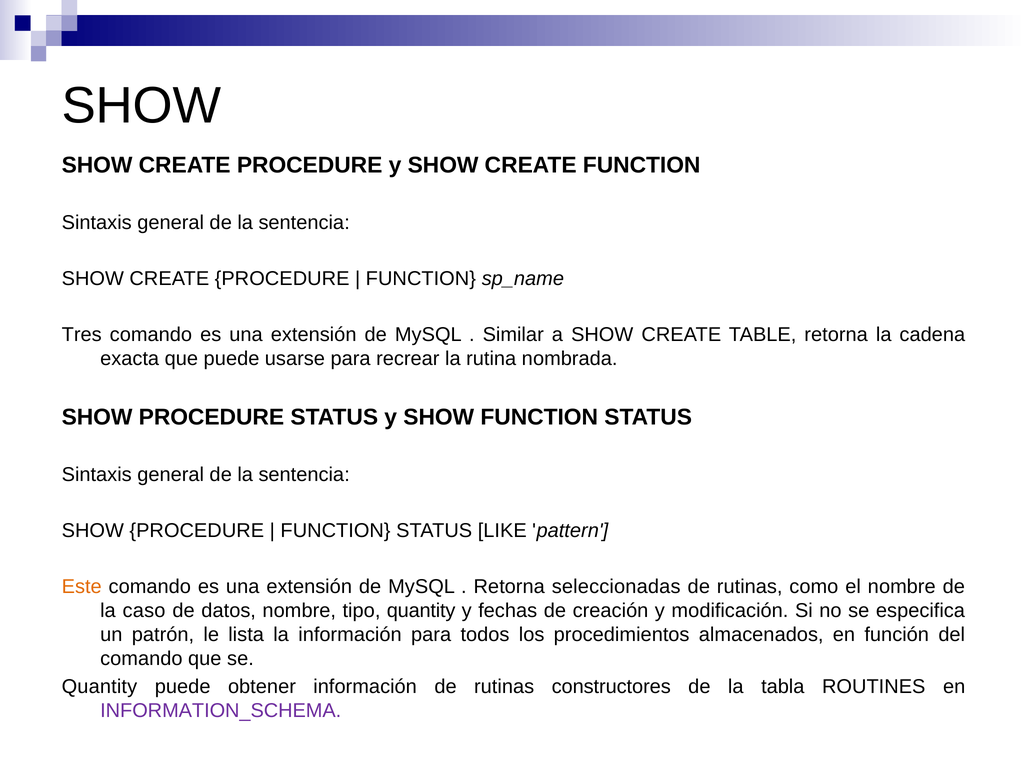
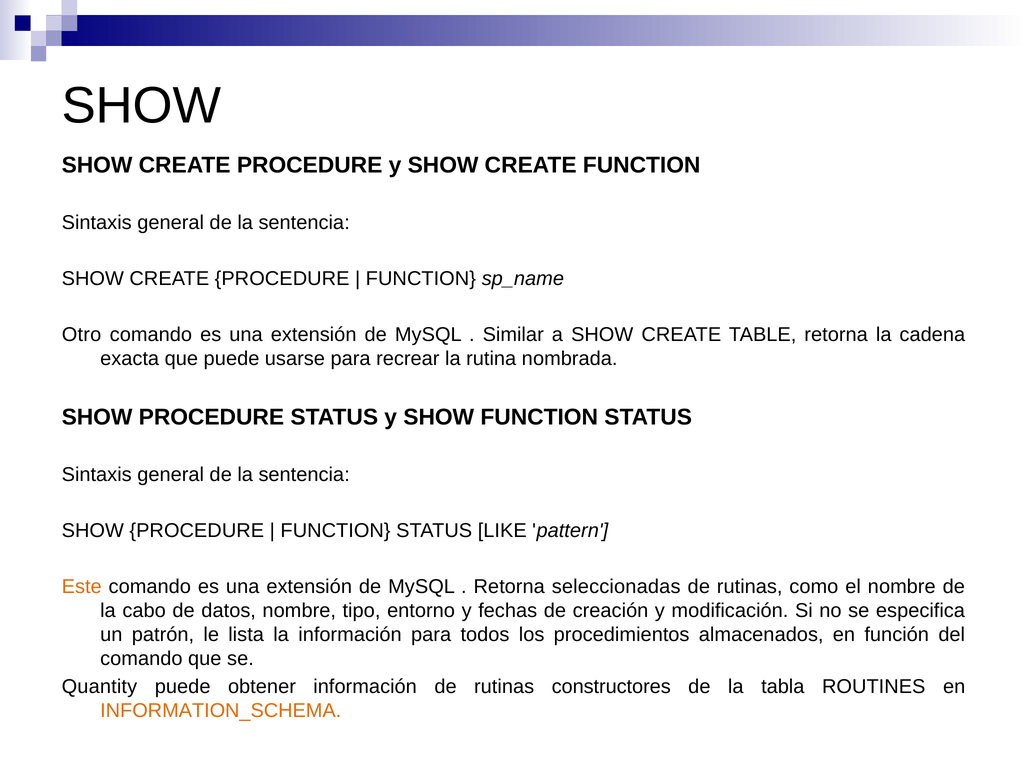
Tres: Tres -> Otro (82, 335)
caso: caso -> cabo (144, 611)
tipo quantity: quantity -> entorno (421, 611)
INFORMATION_SCHEMA colour: purple -> orange (221, 711)
